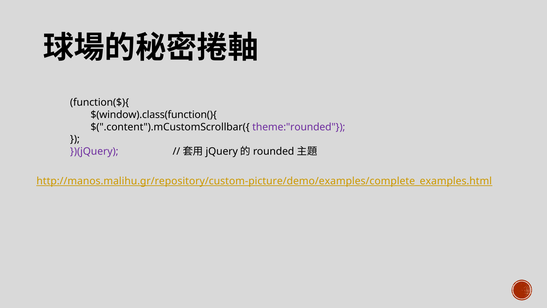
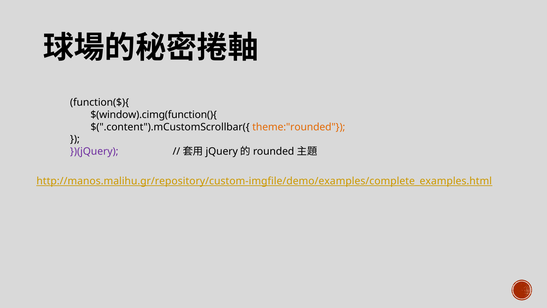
$(window).class(function(){: $(window).class(function(){ -> $(window).cimg(function(){ (154, 115)
theme:"rounded colour: purple -> orange (299, 127)
http://manos.malihu.gr/repository/custom-picture/demo/examples/complete_examples.html: http://manos.malihu.gr/repository/custom-picture/demo/examples/complete_examples.html -> http://manos.malihu.gr/repository/custom-imgfile/demo/examples/complete_examples.html (264, 181)
